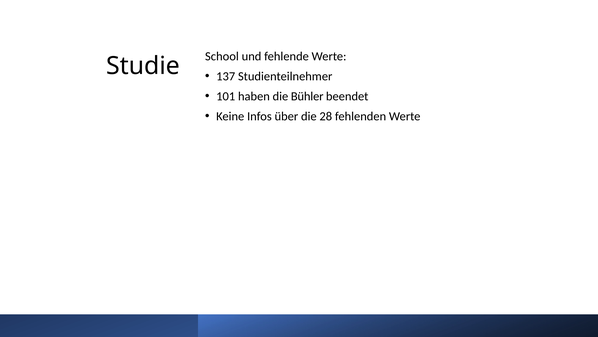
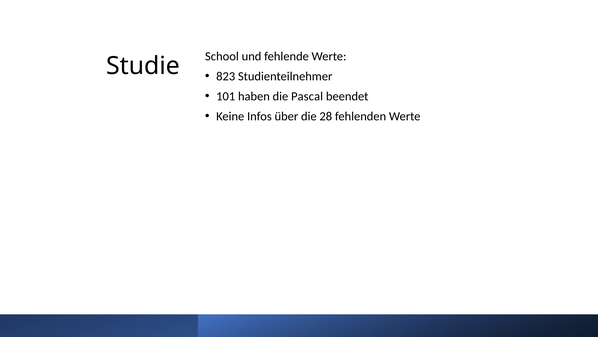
137: 137 -> 823 (226, 76)
Bühler: Bühler -> Pascal (307, 96)
